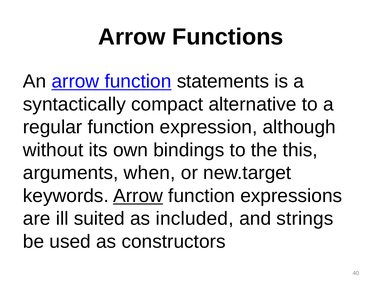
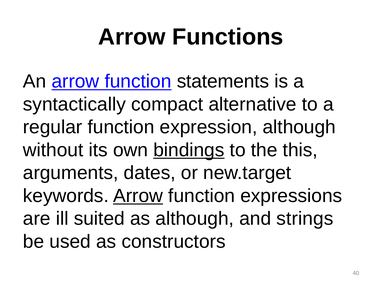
bindings underline: none -> present (189, 150)
when: when -> dates (150, 173)
as included: included -> although (195, 219)
